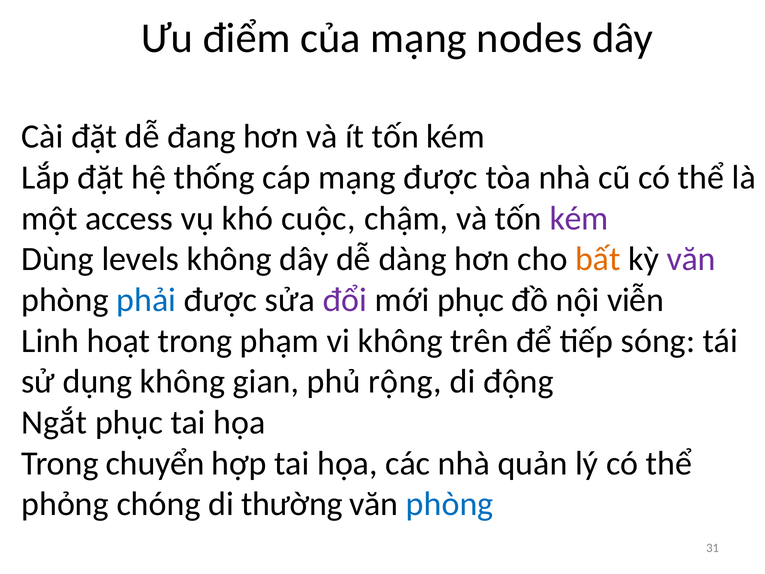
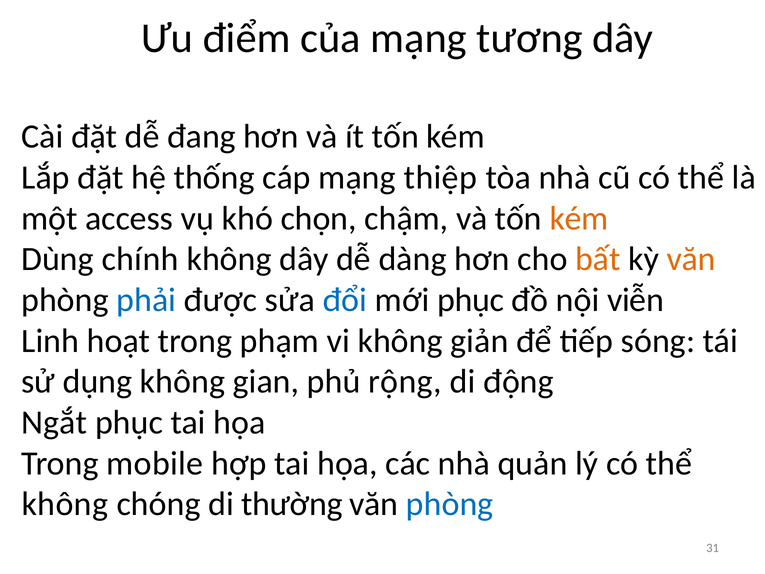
nodes: nodes -> tương (530, 38)
mạng được: được -> thiệp (441, 177)
cuộc: cuộc -> chọn (319, 218)
kém colour: purple -> orange (579, 218)
levels: levels -> chính (140, 259)
văn colour: purple -> orange (691, 259)
đổi colour: purple -> blue (345, 300)
trên: trên -> giản (479, 341)
chuyển: chuyển -> mobile (155, 463)
phỏng: phỏng -> không (65, 504)
